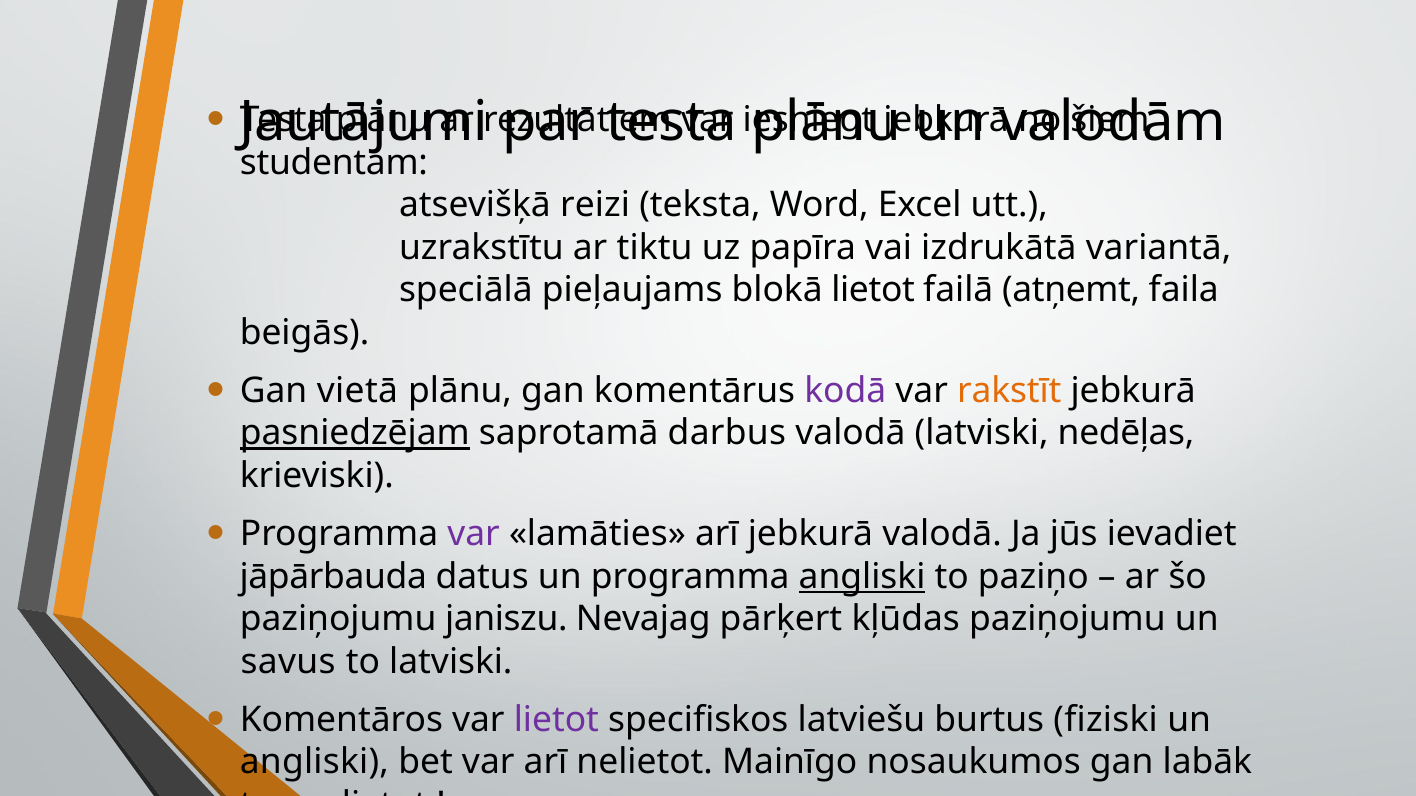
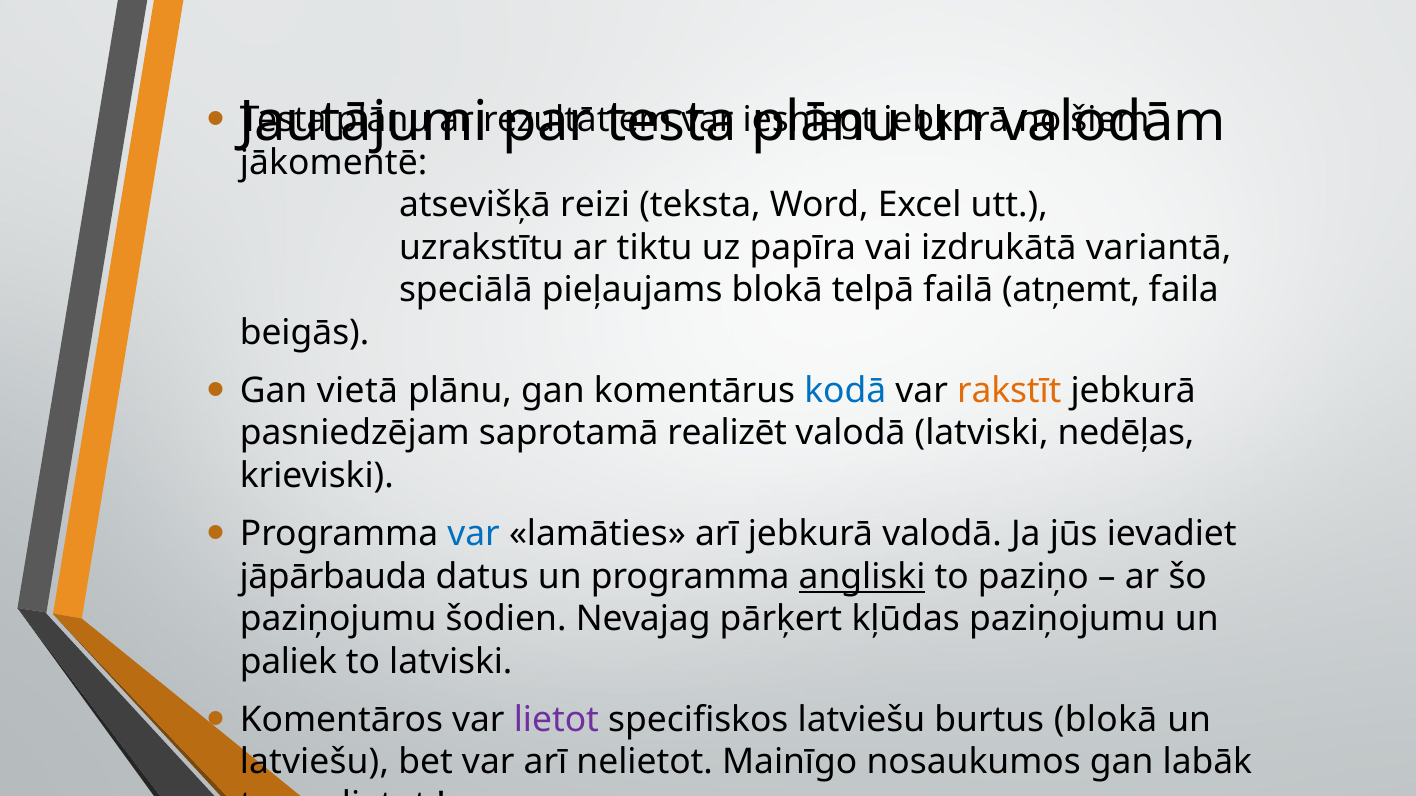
studentam: studentam -> jākomentē (334, 163)
blokā lietot: lietot -> telpā (873, 290)
kodā colour: purple -> blue (845, 391)
pasniedzējam underline: present -> none (355, 434)
darbus: darbus -> realizēt (727, 434)
var colour: purple -> blue (474, 534)
janiszu: janiszu -> šodien (506, 619)
savus: savus -> paliek (288, 662)
burtus fiziski: fiziski -> blokā (1106, 720)
angliski: angliski -> latviešu (314, 763)
